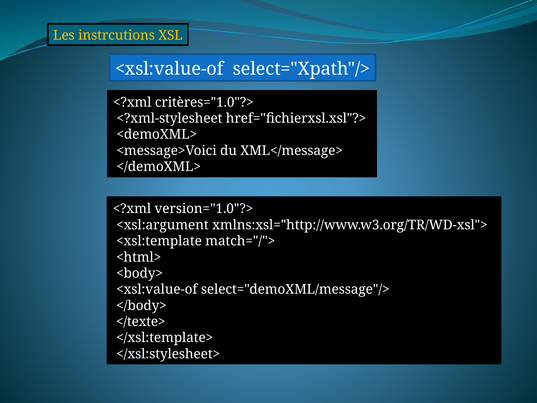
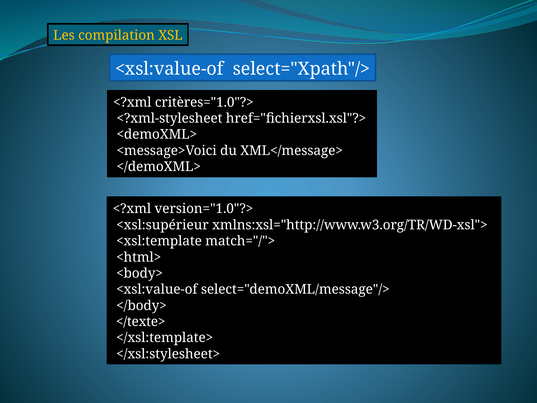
instrcutions: instrcutions -> compilation (117, 35)
<xsl:argument: <xsl:argument -> <xsl:supérieur (162, 225)
